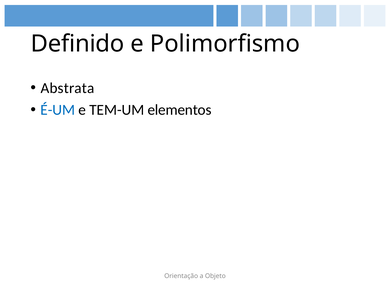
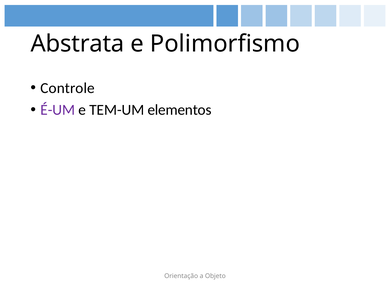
Definido: Definido -> Abstrata (78, 44)
Abstrata: Abstrata -> Controle (68, 88)
É-UM colour: blue -> purple (58, 110)
